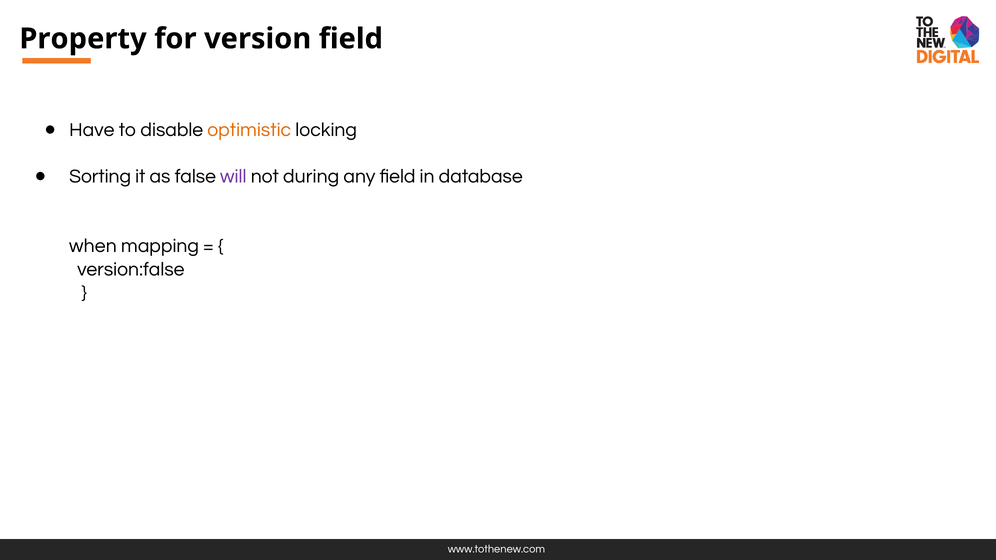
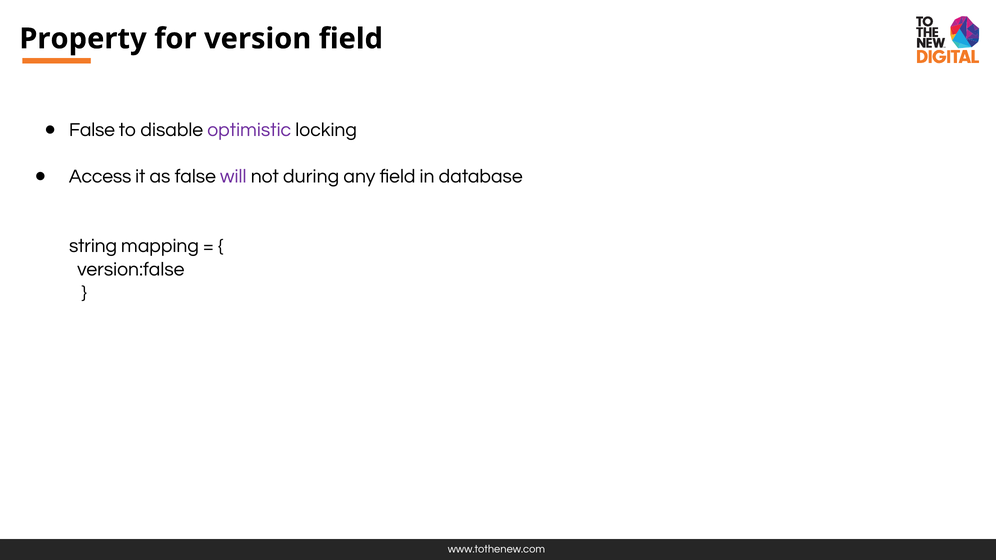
Have: Have -> False (92, 130)
optimistic colour: orange -> purple (249, 130)
Sorting: Sorting -> Access (100, 176)
when: when -> string (93, 246)
